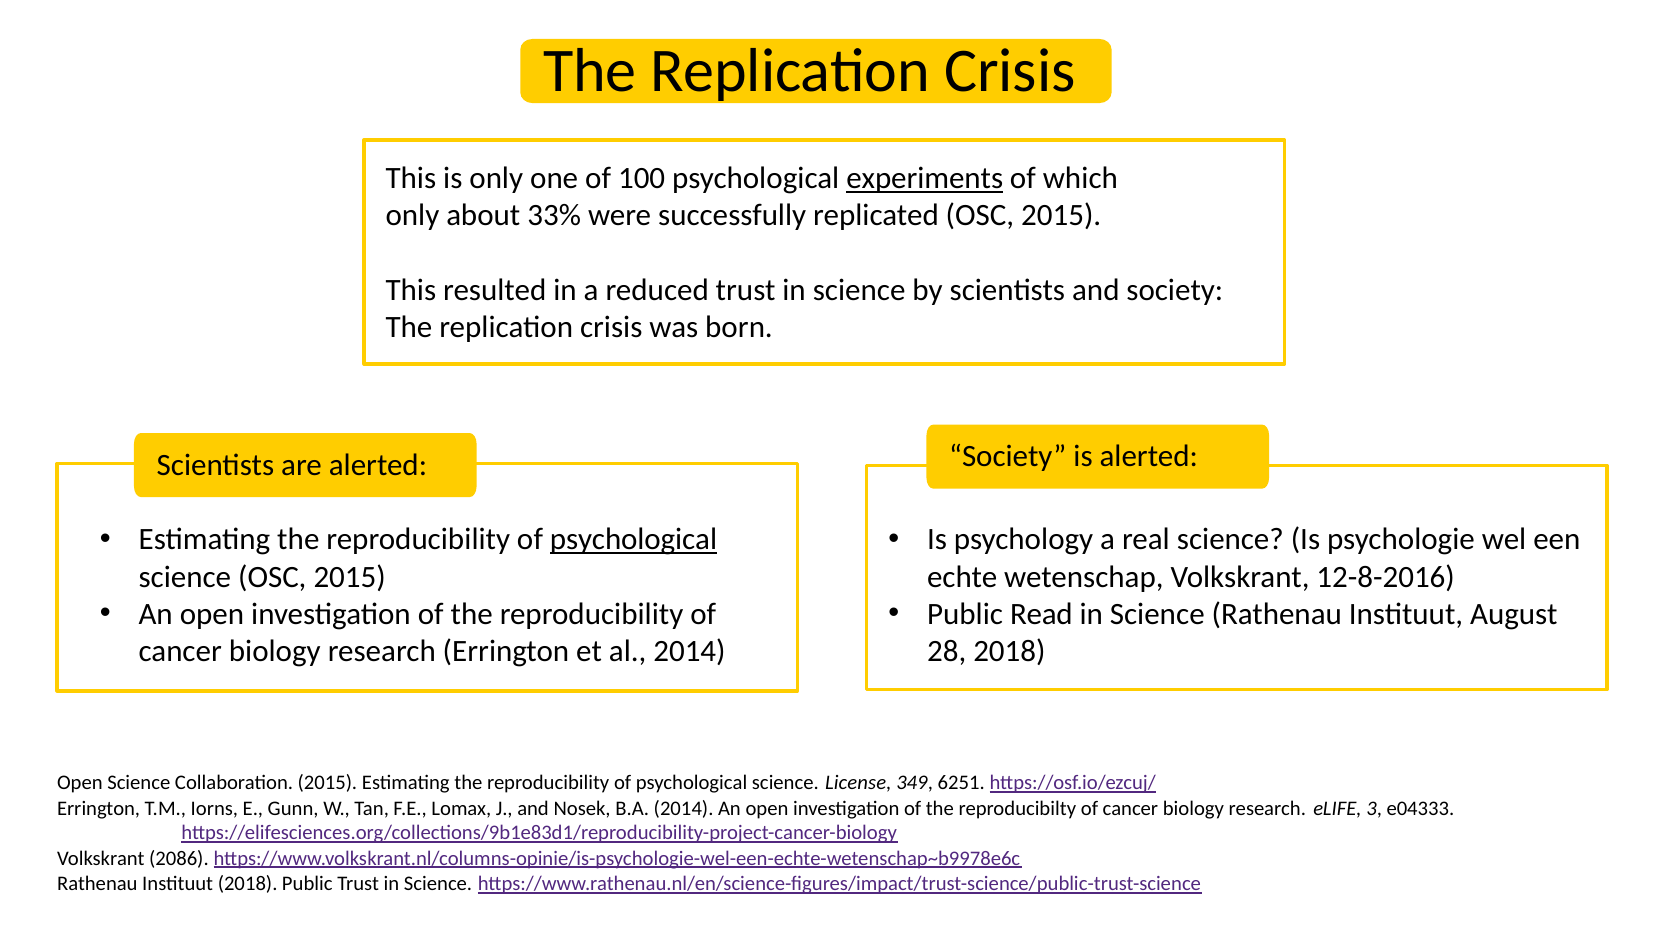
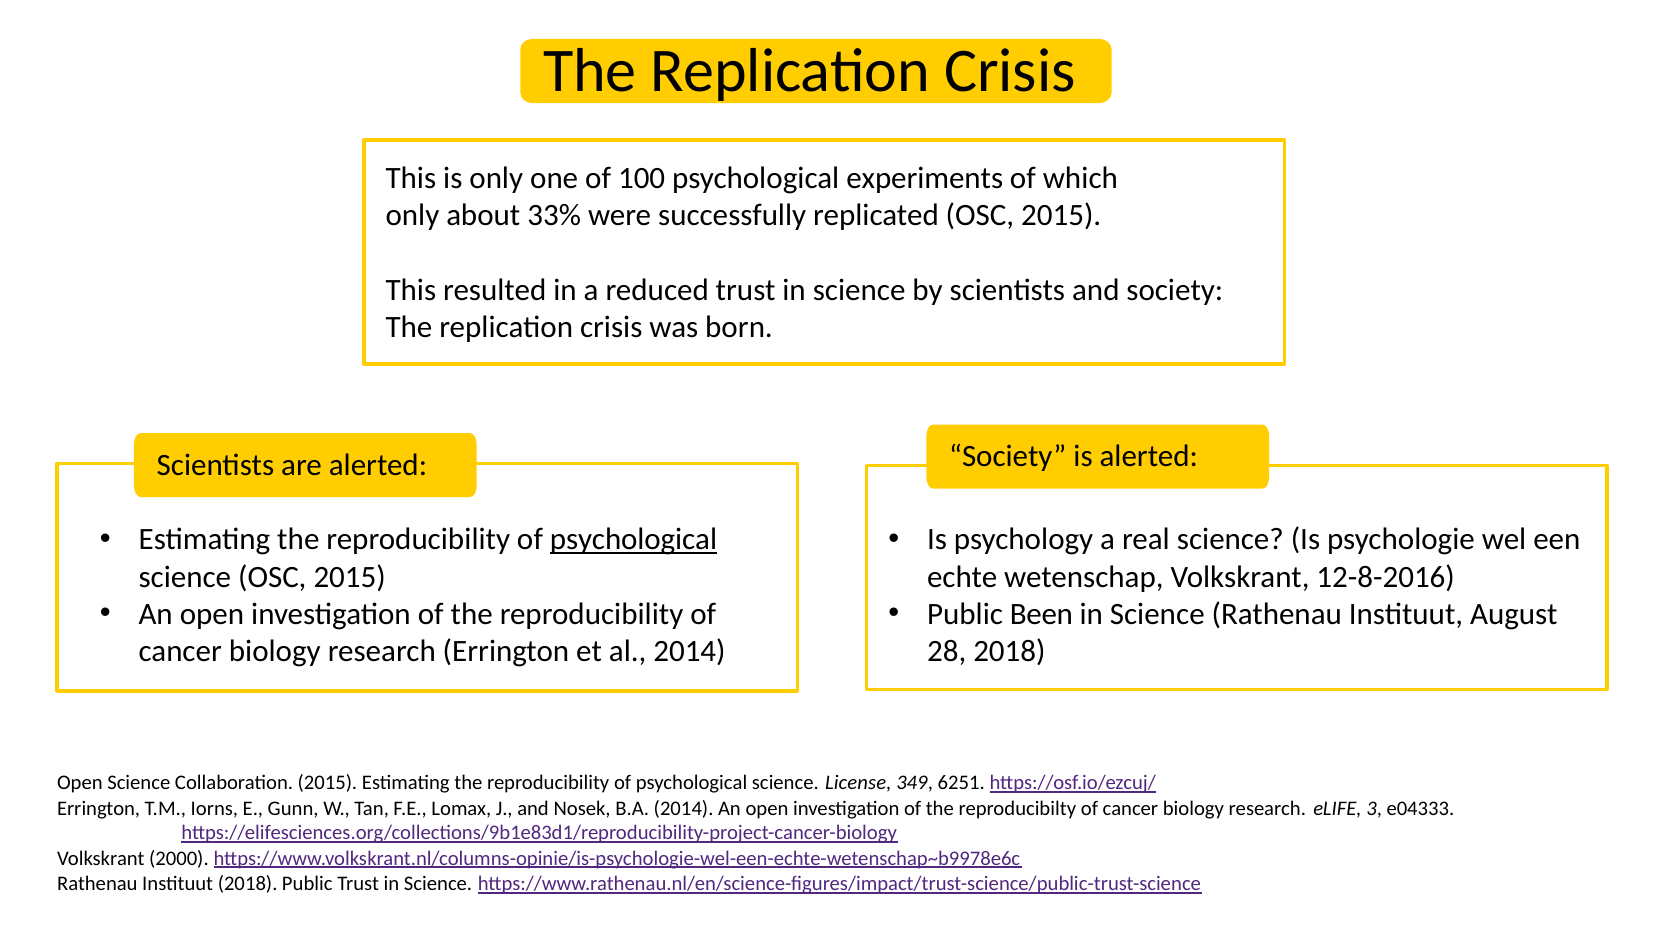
experiments underline: present -> none (925, 178)
Read: Read -> Been (1041, 614)
2086: 2086 -> 2000 (179, 859)
